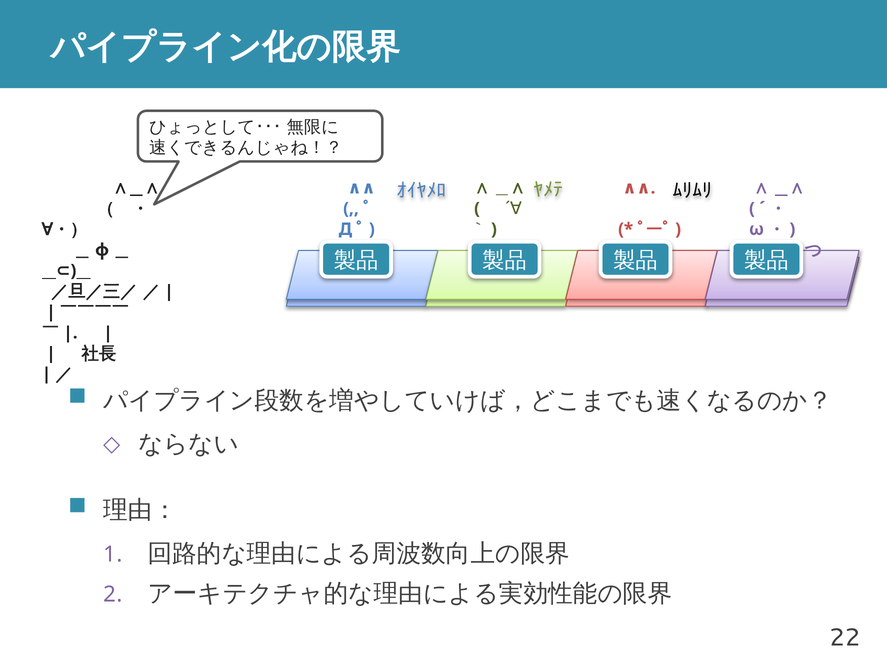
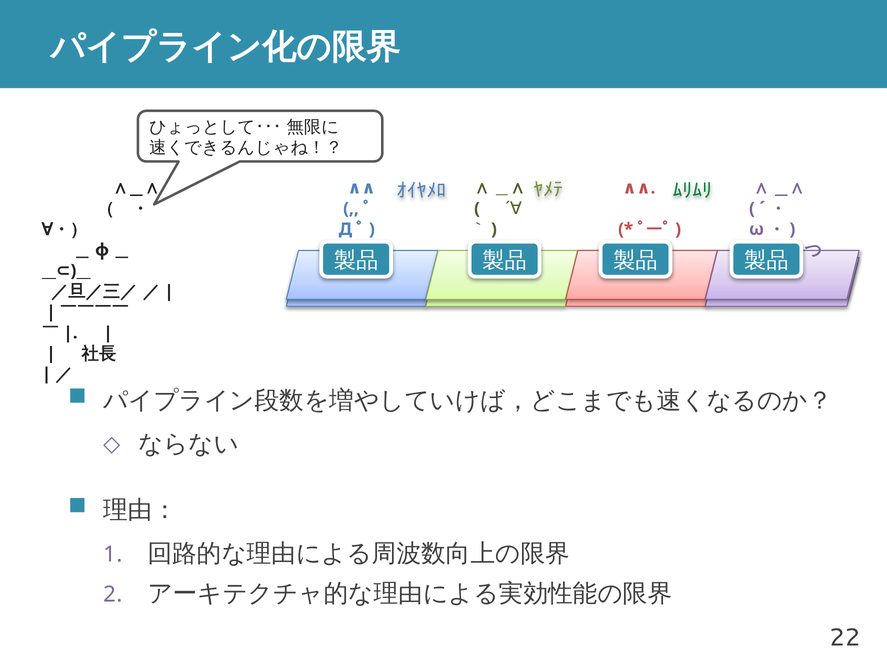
ﾑﾘﾑﾘ colour: black -> green (692, 191)
